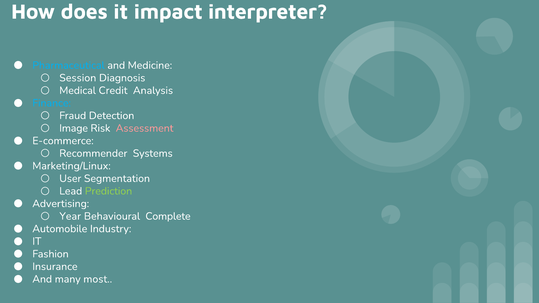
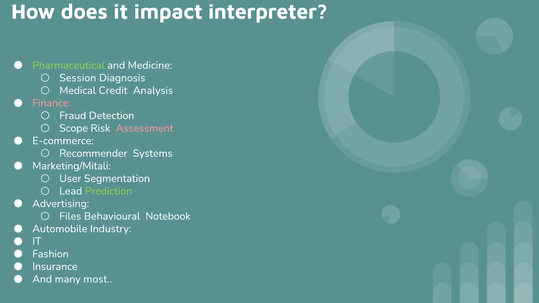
Pharmaceutical colour: light blue -> light green (69, 65)
Finance colour: light blue -> pink (52, 103)
Image: Image -> Scope (74, 128)
Marketing/Linux: Marketing/Linux -> Marketing/Mitali (72, 166)
Year: Year -> Files (70, 216)
Complete: Complete -> Notebook (168, 216)
